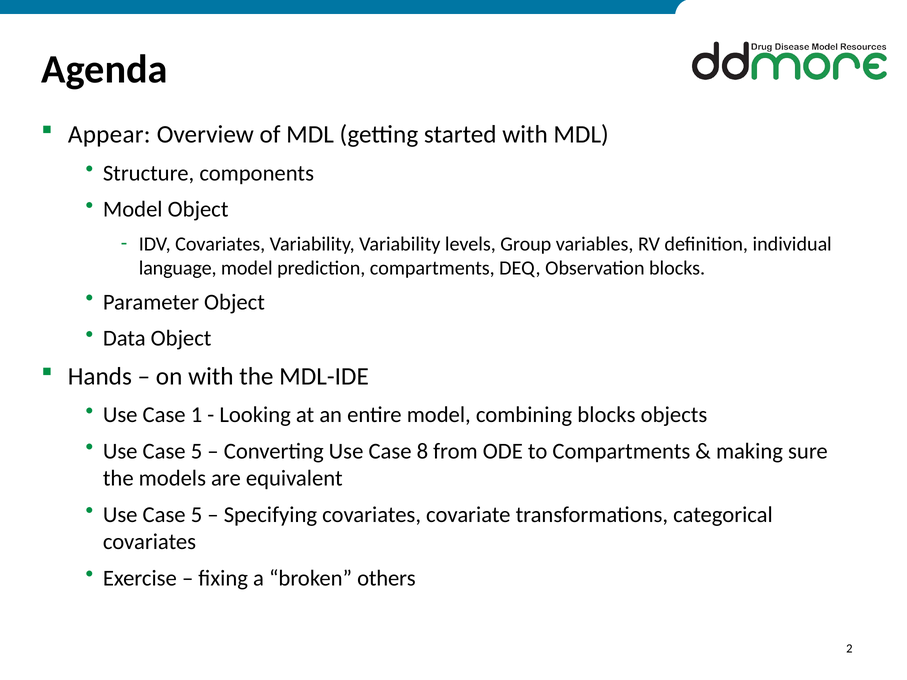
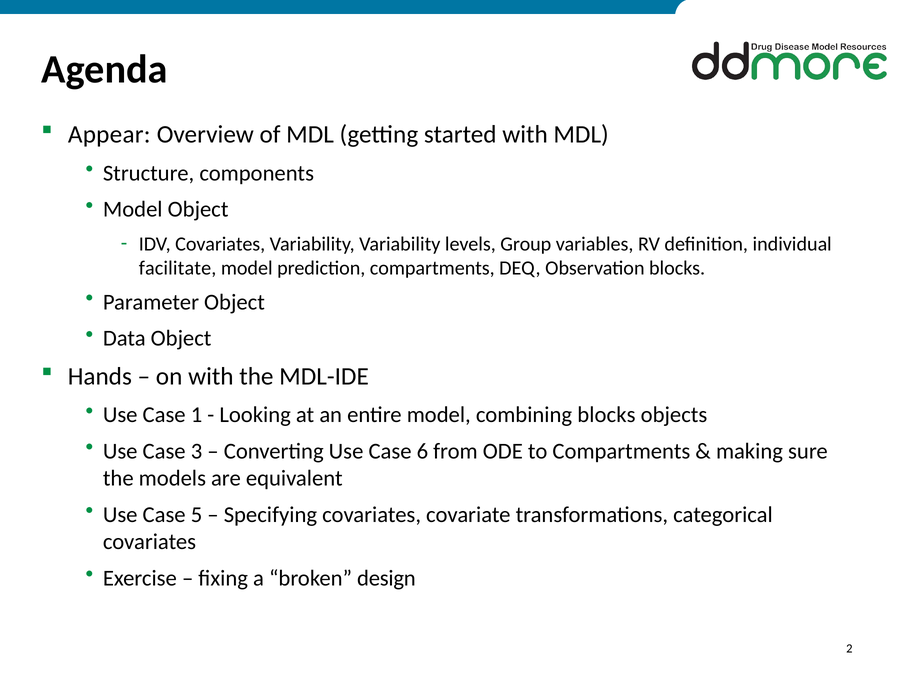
language: language -> facilitate (178, 268)
5: 5 -> 3 (196, 451)
8: 8 -> 6 (422, 451)
others: others -> design (386, 578)
